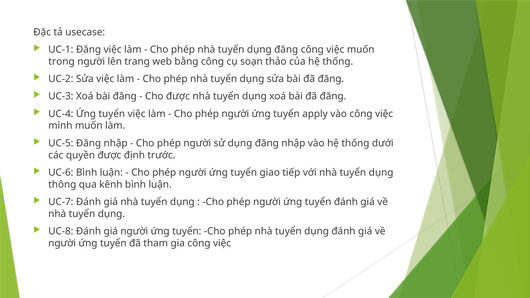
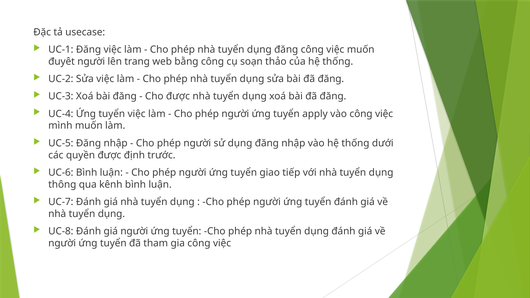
trong: trong -> đuyêt (62, 61)
